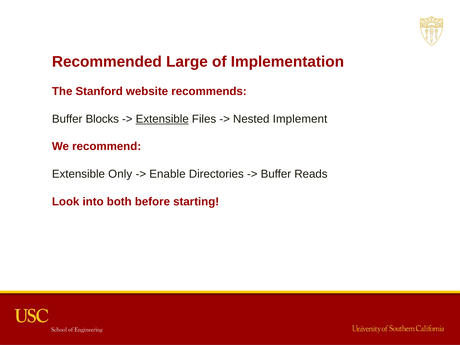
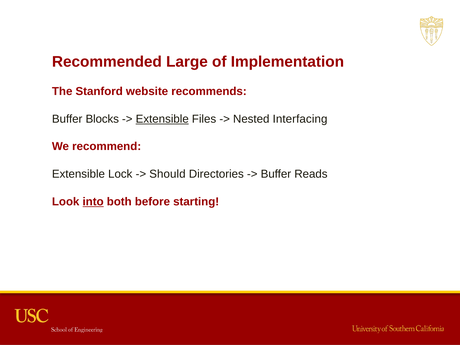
Implement: Implement -> Interfacing (300, 119)
Only: Only -> Lock (120, 174)
Enable: Enable -> Should (167, 174)
into underline: none -> present (93, 202)
